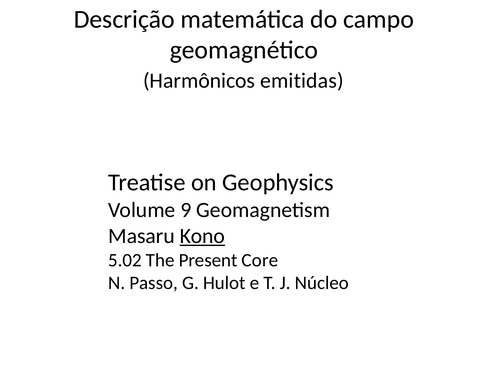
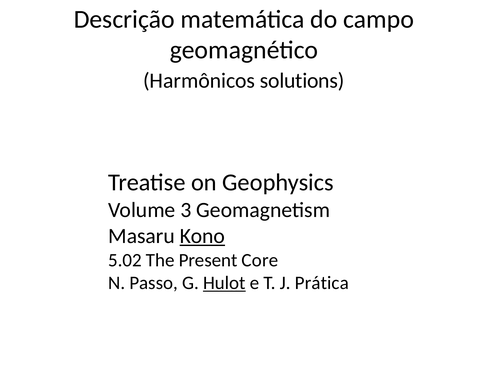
emitidas: emitidas -> solutions (302, 81)
9: 9 -> 3 (186, 210)
Hulot underline: none -> present (224, 283)
Núcleo: Núcleo -> Prática (322, 283)
